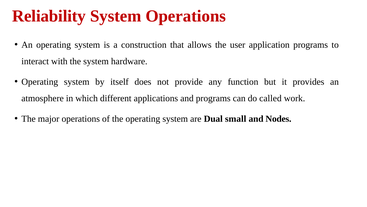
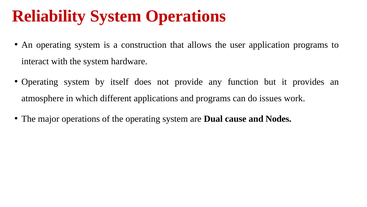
called: called -> issues (270, 98)
small: small -> cause (236, 118)
